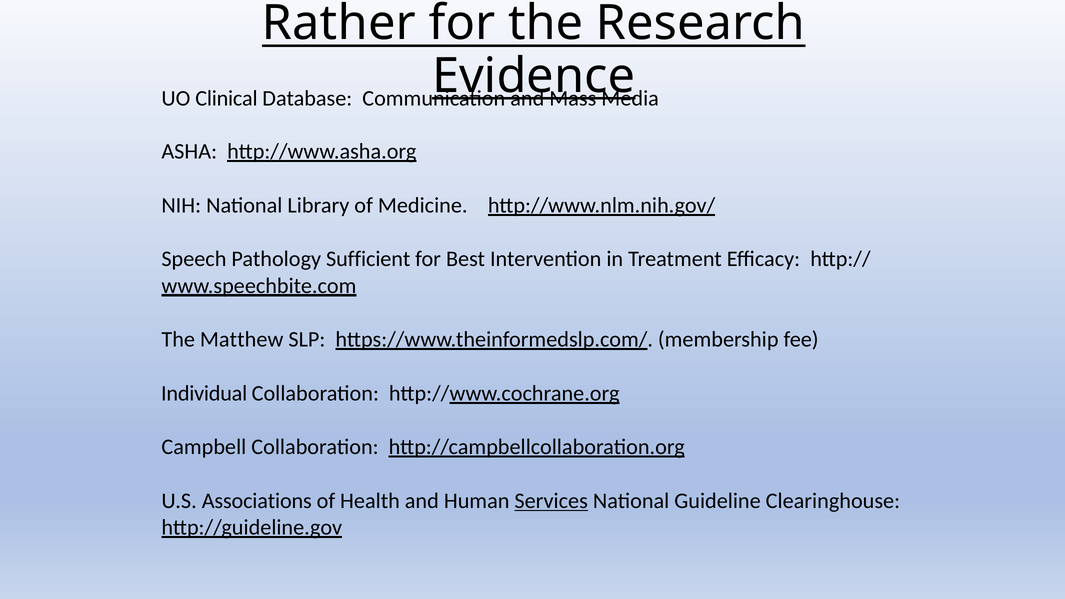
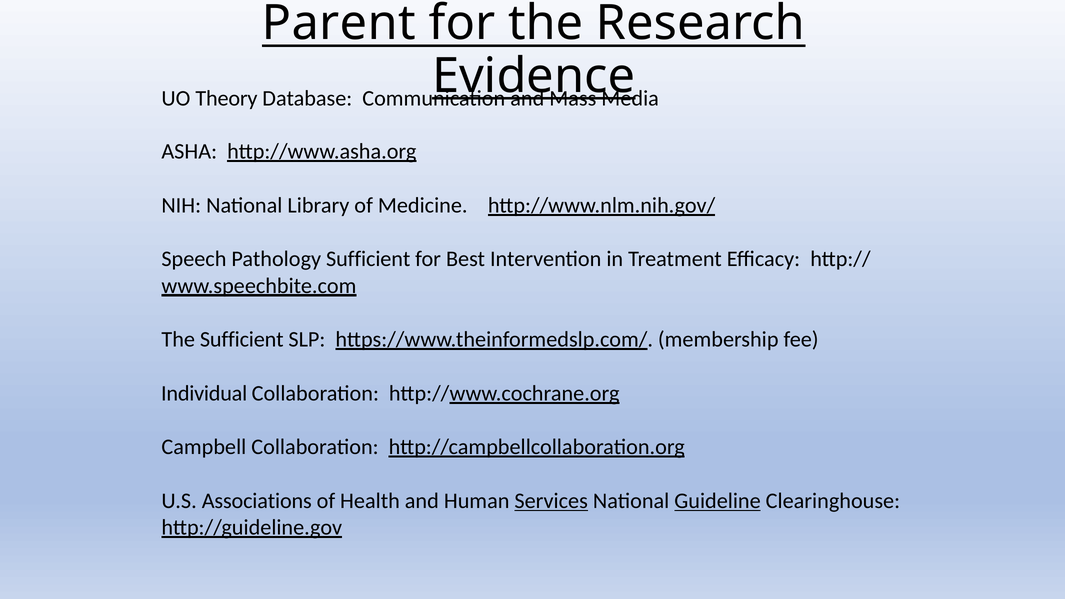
Rather: Rather -> Parent (339, 23)
Clinical: Clinical -> Theory (226, 98)
The Matthew: Matthew -> Sufficient (242, 340)
Guideline underline: none -> present (718, 501)
